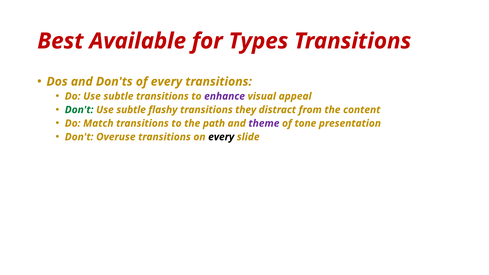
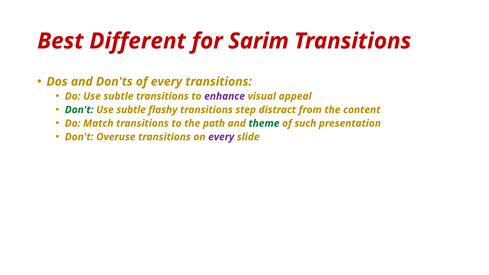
Available: Available -> Different (138, 41)
Types: Types -> Sarim (259, 41)
they: they -> step (246, 110)
theme colour: purple -> green (264, 123)
tone: tone -> such (305, 123)
every colour: black -> purple (221, 137)
